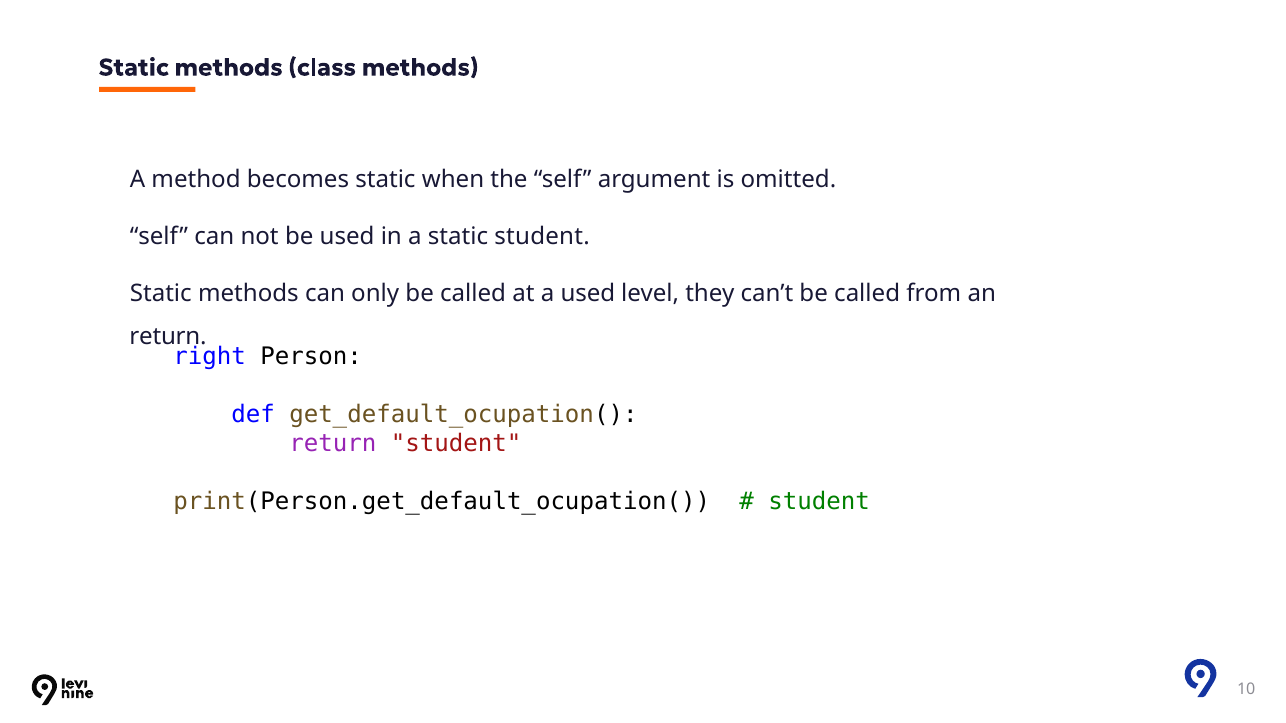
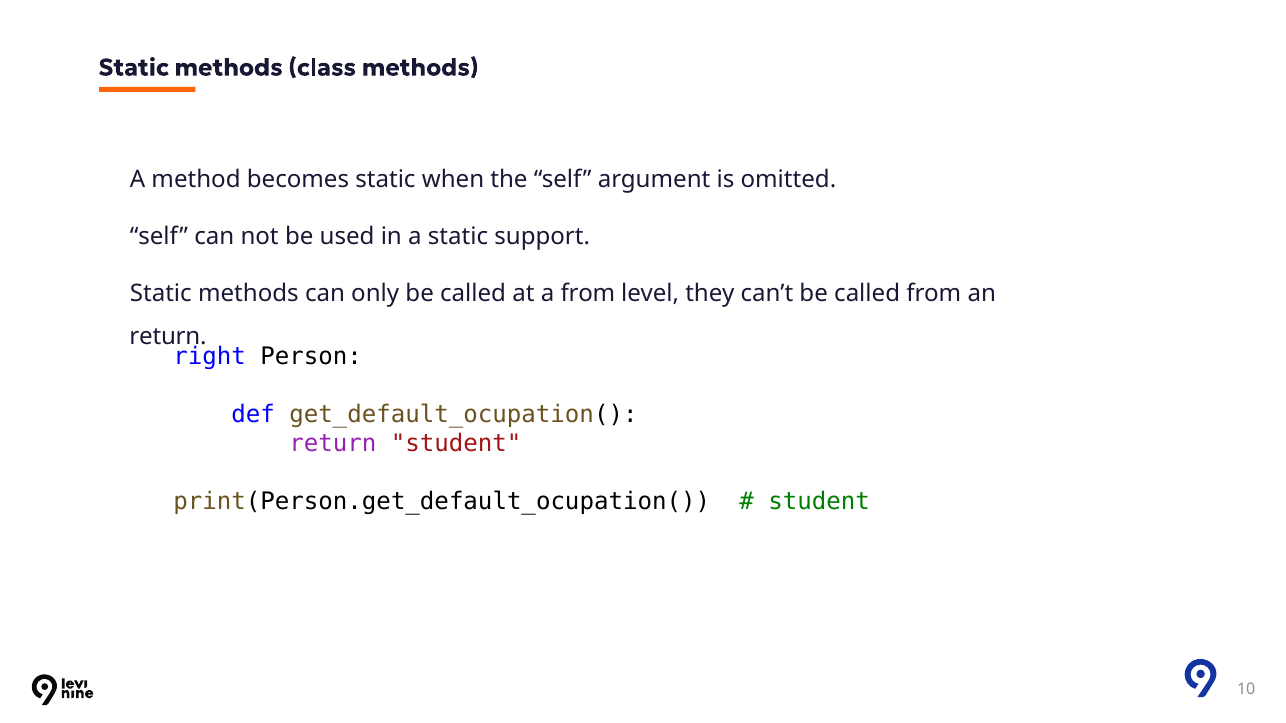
static student: student -> support (542, 237)
a used: used -> from (588, 294)
